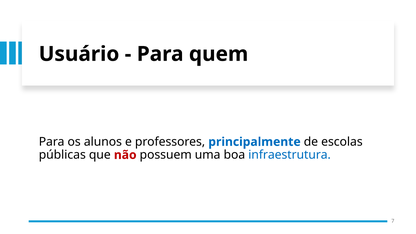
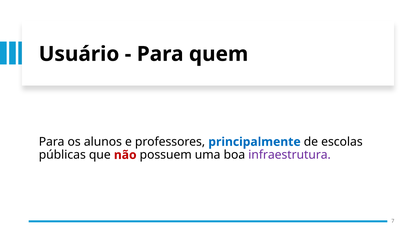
infraestrutura colour: blue -> purple (290, 155)
